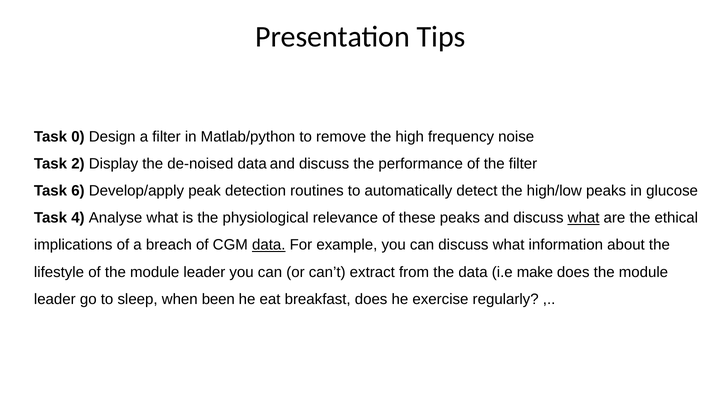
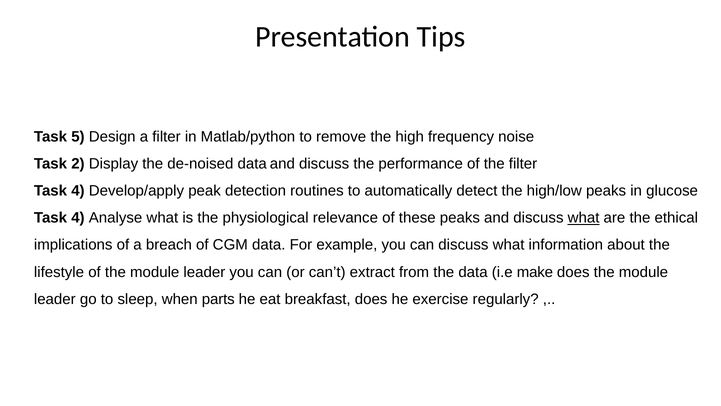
0: 0 -> 5 (78, 137)
6: 6 -> 4 (78, 191)
data underline: present -> none (269, 245)
been: been -> parts (218, 299)
